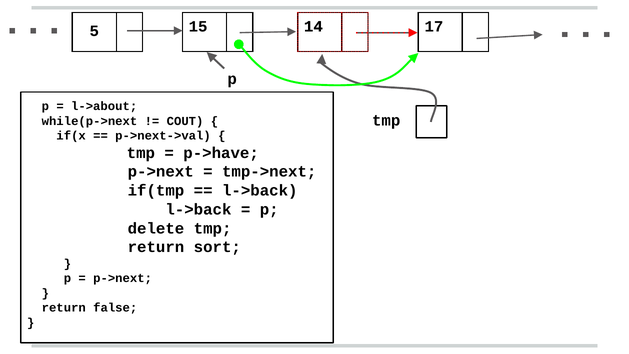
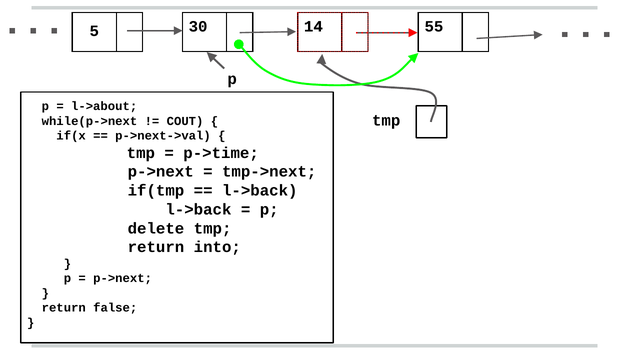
15: 15 -> 30 (198, 27)
17: 17 -> 55 (434, 27)
p->have: p->have -> p->time (221, 153)
sort: sort -> into (217, 247)
